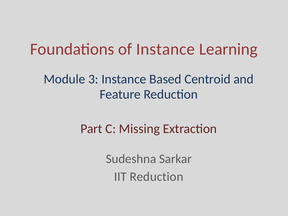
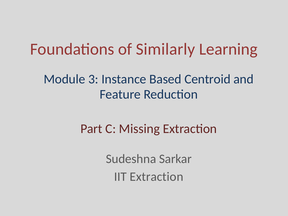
of Instance: Instance -> Similarly (165, 49)
IIT Reduction: Reduction -> Extraction (156, 177)
